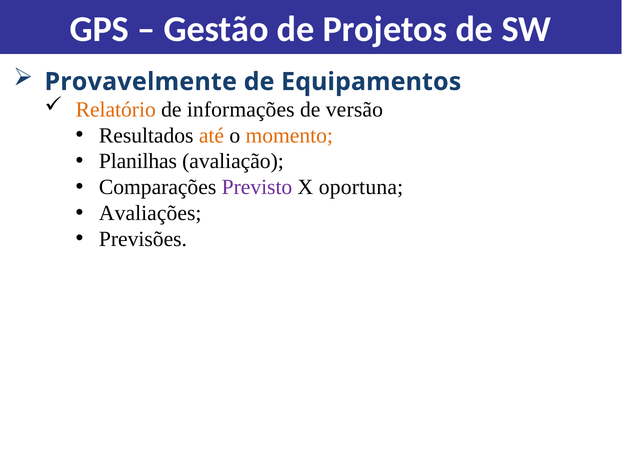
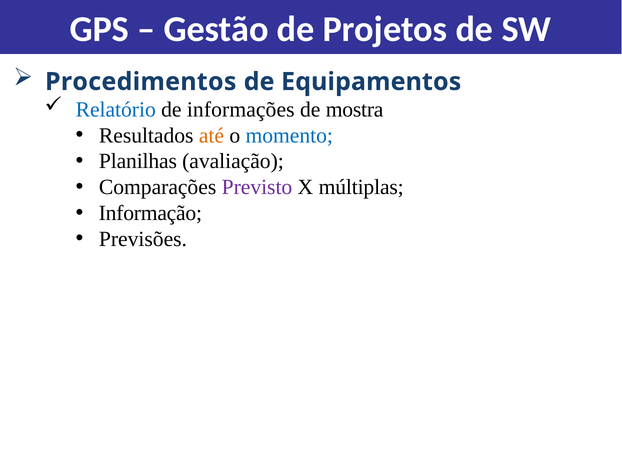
Provavelmente: Provavelmente -> Procedimentos (141, 82)
Relatório colour: orange -> blue (116, 109)
versão: versão -> mostra (355, 109)
momento colour: orange -> blue (289, 135)
oportuna: oportuna -> múltiplas (361, 187)
Avaliações: Avaliações -> Informação (150, 213)
